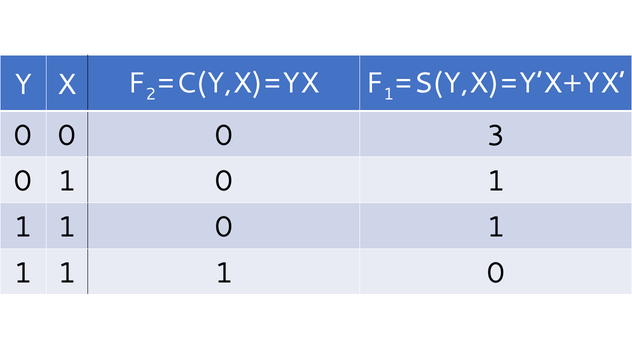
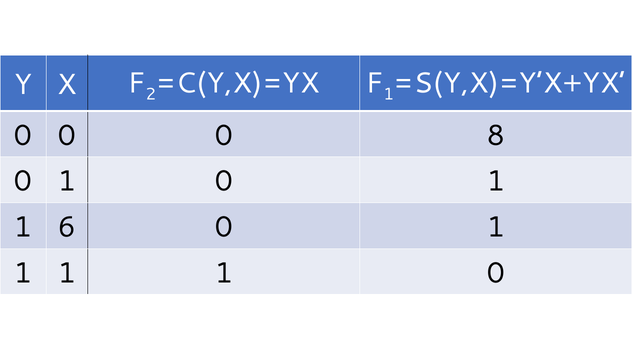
3: 3 -> 8 (496, 135)
1: 1 -> 6 (67, 227)
